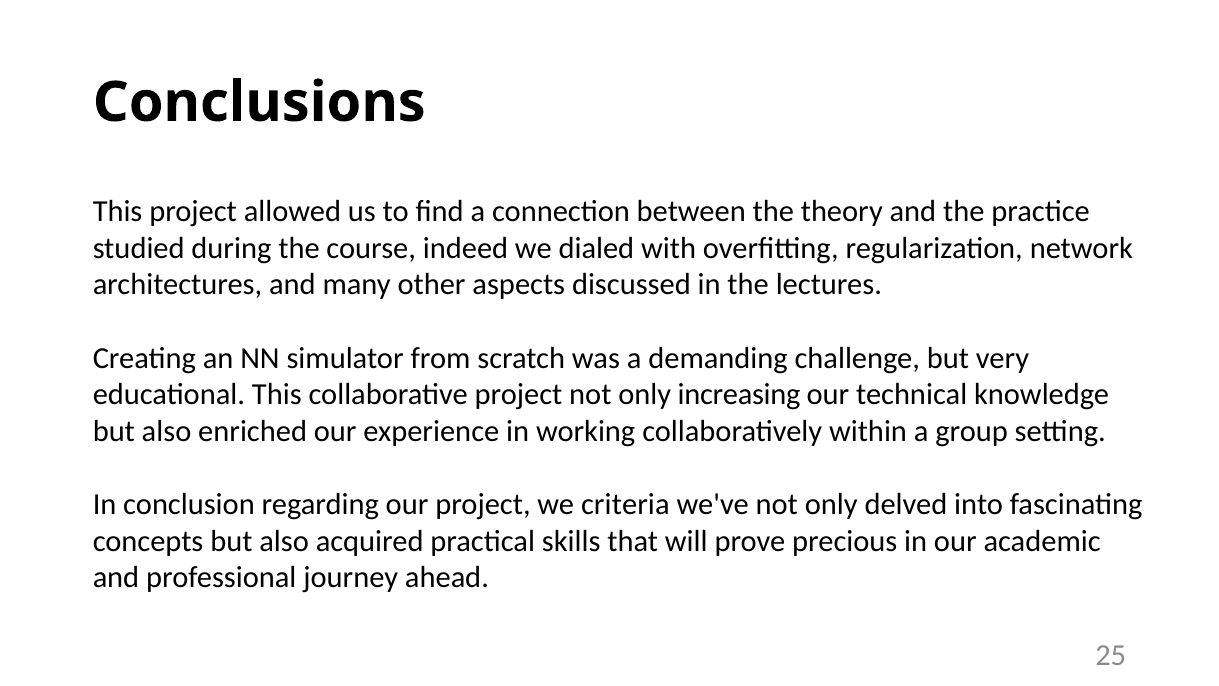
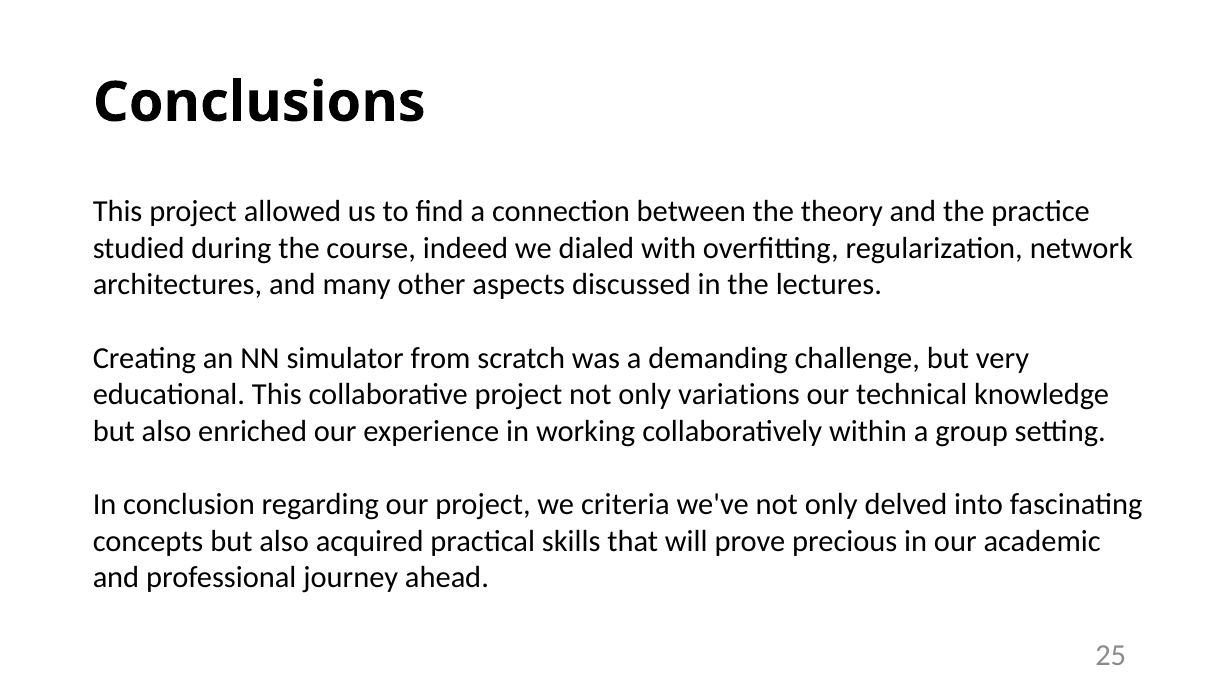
increasing: increasing -> variations (739, 395)
